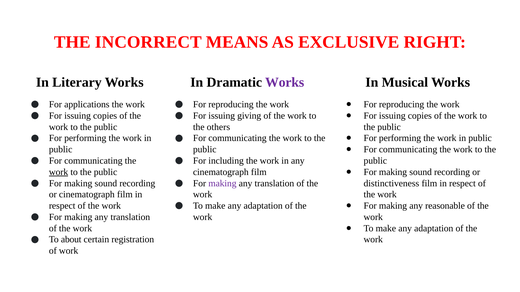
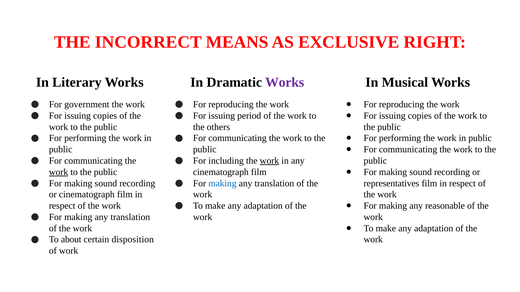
applications: applications -> government (87, 105)
giving: giving -> period (249, 116)
work underline: none -> present (269, 161)
making colour: purple -> blue (222, 184)
distinctiveness: distinctiveness -> representatives (391, 184)
registration: registration -> disposition (133, 240)
